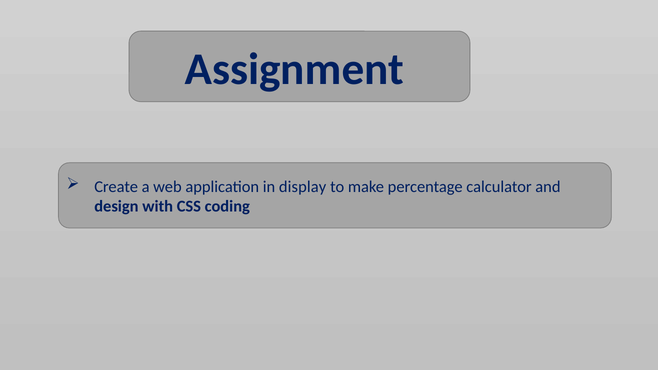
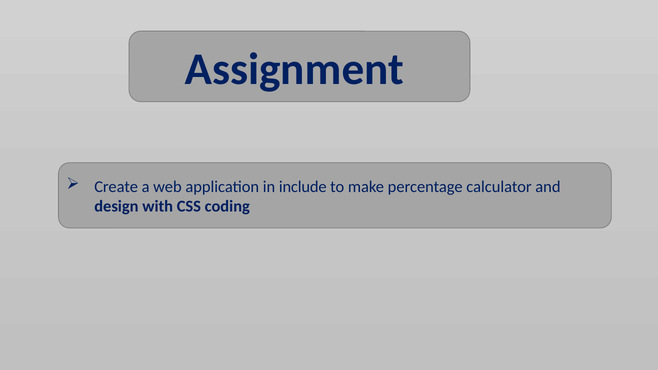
display: display -> include (303, 187)
